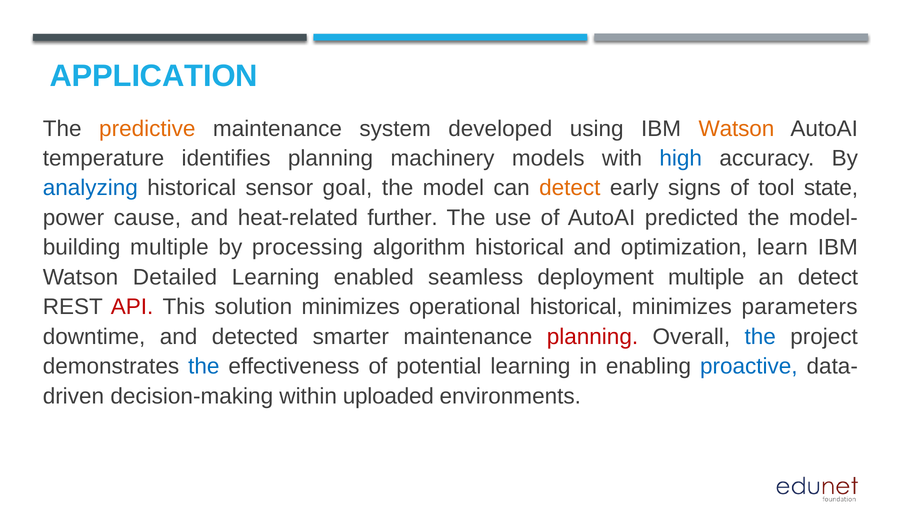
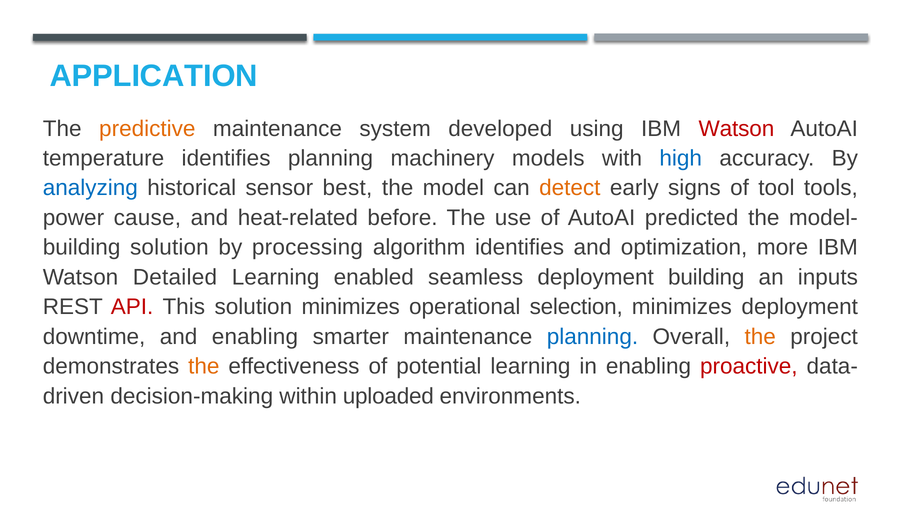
Watson colour: orange -> red (736, 129)
goal: goal -> best (347, 188)
state: state -> tools (831, 188)
further: further -> before (403, 218)
multiple: multiple -> solution (169, 247)
algorithm historical: historical -> identifies (520, 247)
learn: learn -> more (783, 247)
deployment multiple: multiple -> building (706, 277)
an detect: detect -> inputs (828, 277)
operational historical: historical -> selection (576, 307)
minimizes parameters: parameters -> deployment (800, 307)
and detected: detected -> enabling (255, 337)
planning colour: red -> blue (592, 337)
the colour: blue -> orange (760, 337)
the colour: blue -> orange (204, 366)
proactive colour: blue -> red (749, 366)
